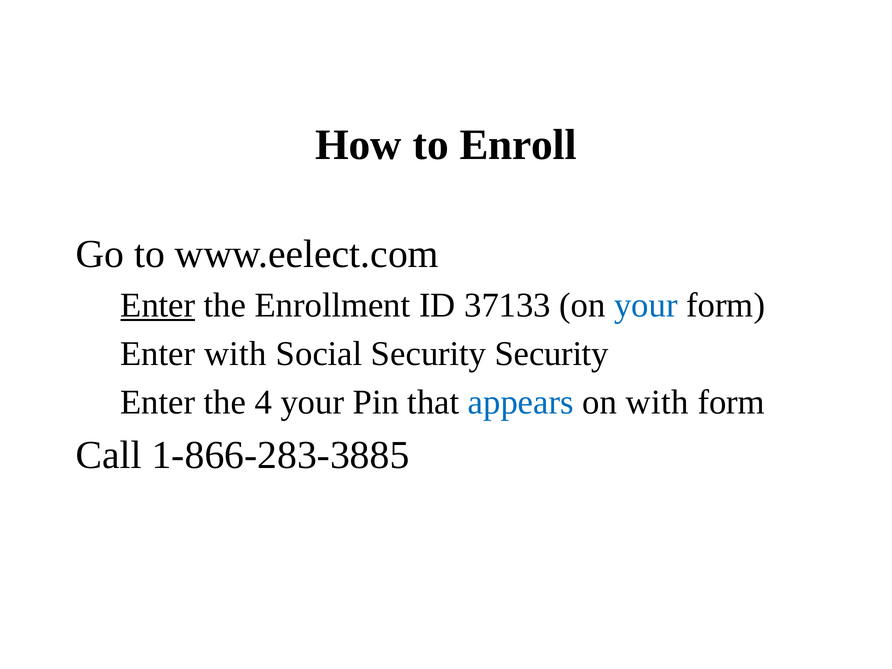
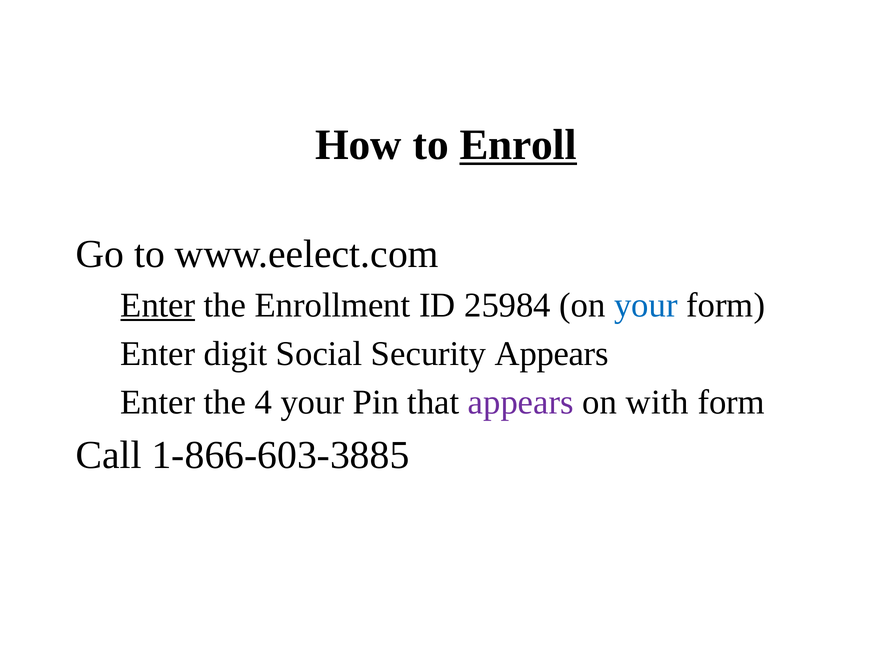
Enroll underline: none -> present (518, 145)
37133: 37133 -> 25984 (507, 305)
Enter with: with -> digit (236, 354)
Security Security: Security -> Appears (552, 354)
appears colour: blue -> purple (521, 402)
1-866-283-3885: 1-866-283-3885 -> 1-866-603-3885 (281, 455)
